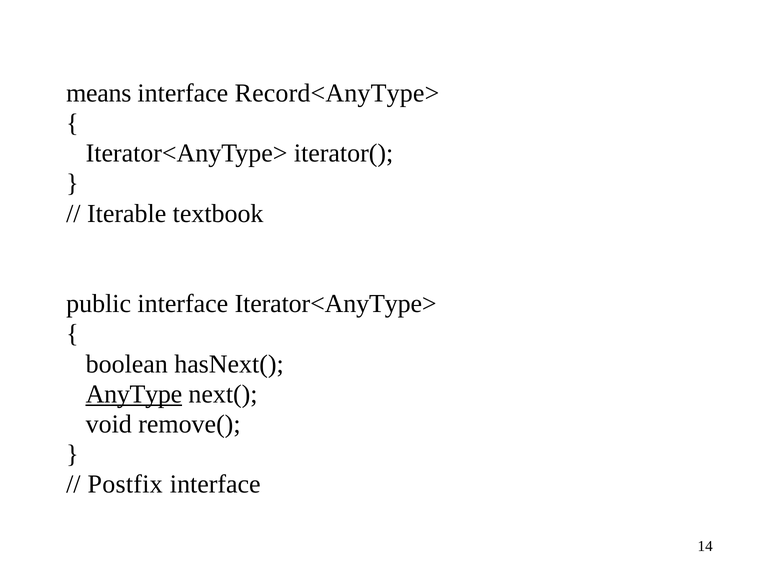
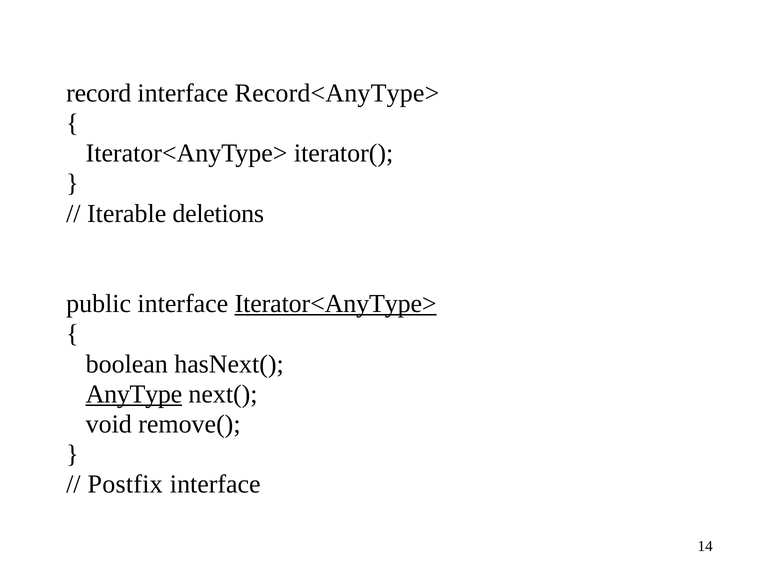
means: means -> record (99, 93)
textbook: textbook -> deletions (218, 214)
Iterator<AnyType> underline: none -> present (336, 304)
